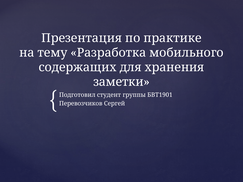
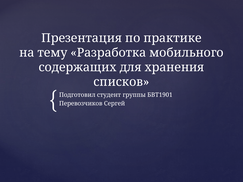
заметки: заметки -> списков (121, 82)
